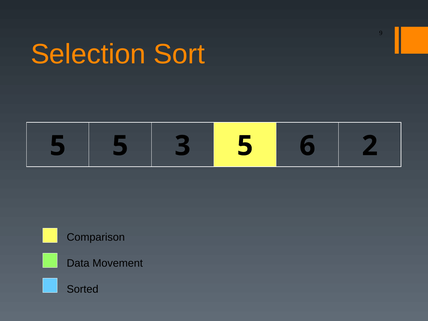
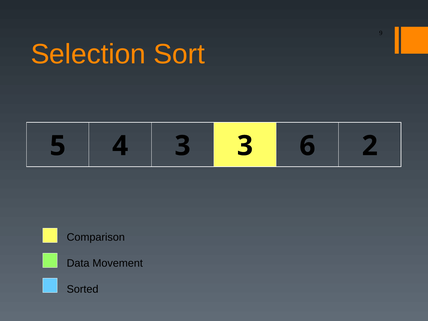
5 5: 5 -> 4 (120, 146)
3 5: 5 -> 3 (245, 146)
